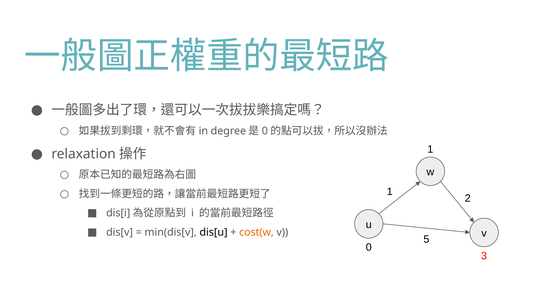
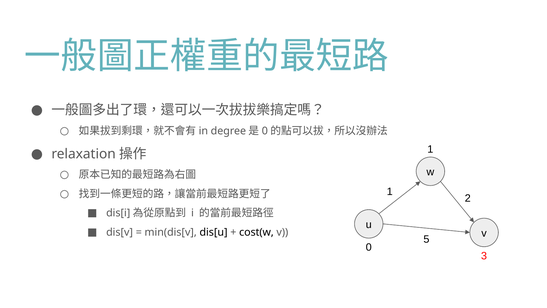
cost(w colour: orange -> black (256, 232)
